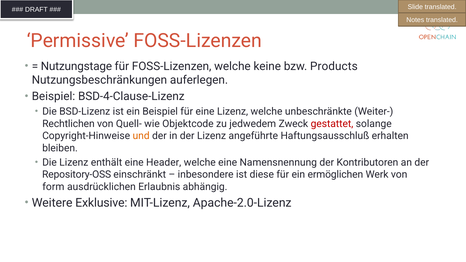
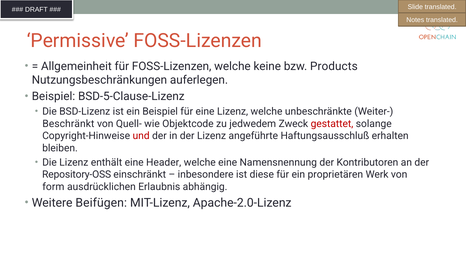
Nutzungstage: Nutzungstage -> Allgemeinheit (76, 66)
BSD-4-Clause-Lizenz: BSD-4-Clause-Lizenz -> BSD-5-Clause-Lizenz (131, 96)
Rechtlichen: Rechtlichen -> Beschränkt (68, 124)
und colour: orange -> red (141, 136)
ermöglichen: ermöglichen -> proprietären (335, 175)
Exklusive: Exklusive -> Beifügen (101, 203)
